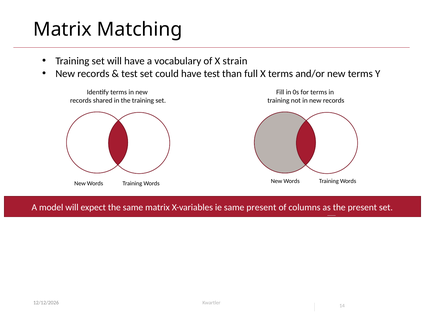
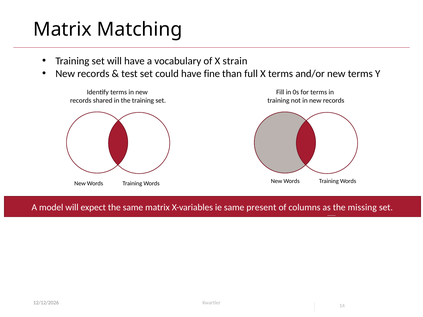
have test: test -> fine (212, 74)
the present: present -> missing (362, 207)
